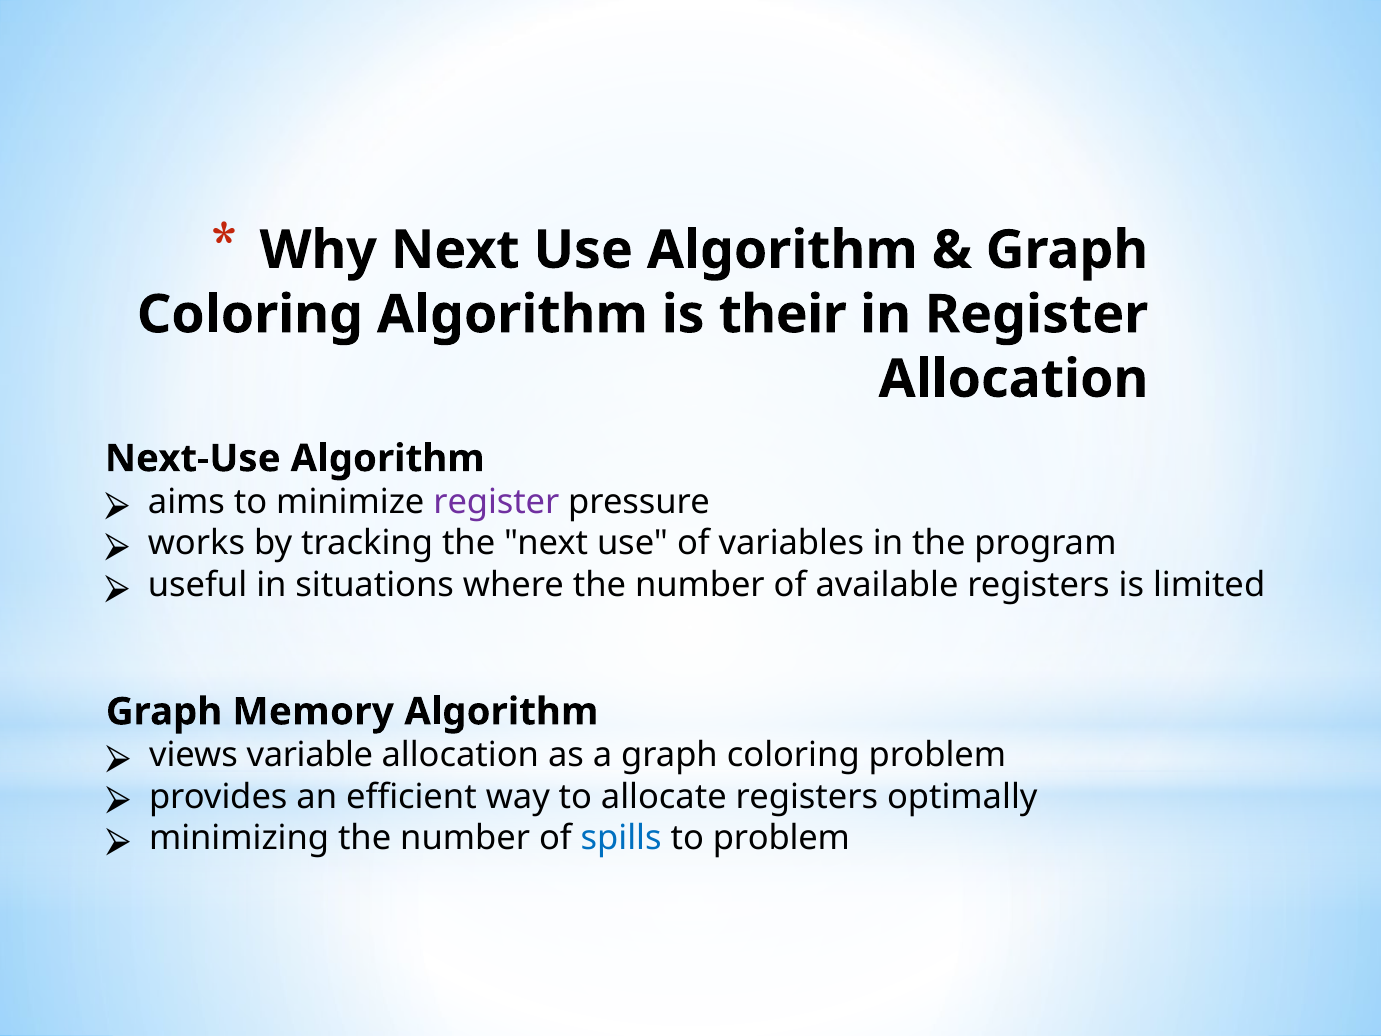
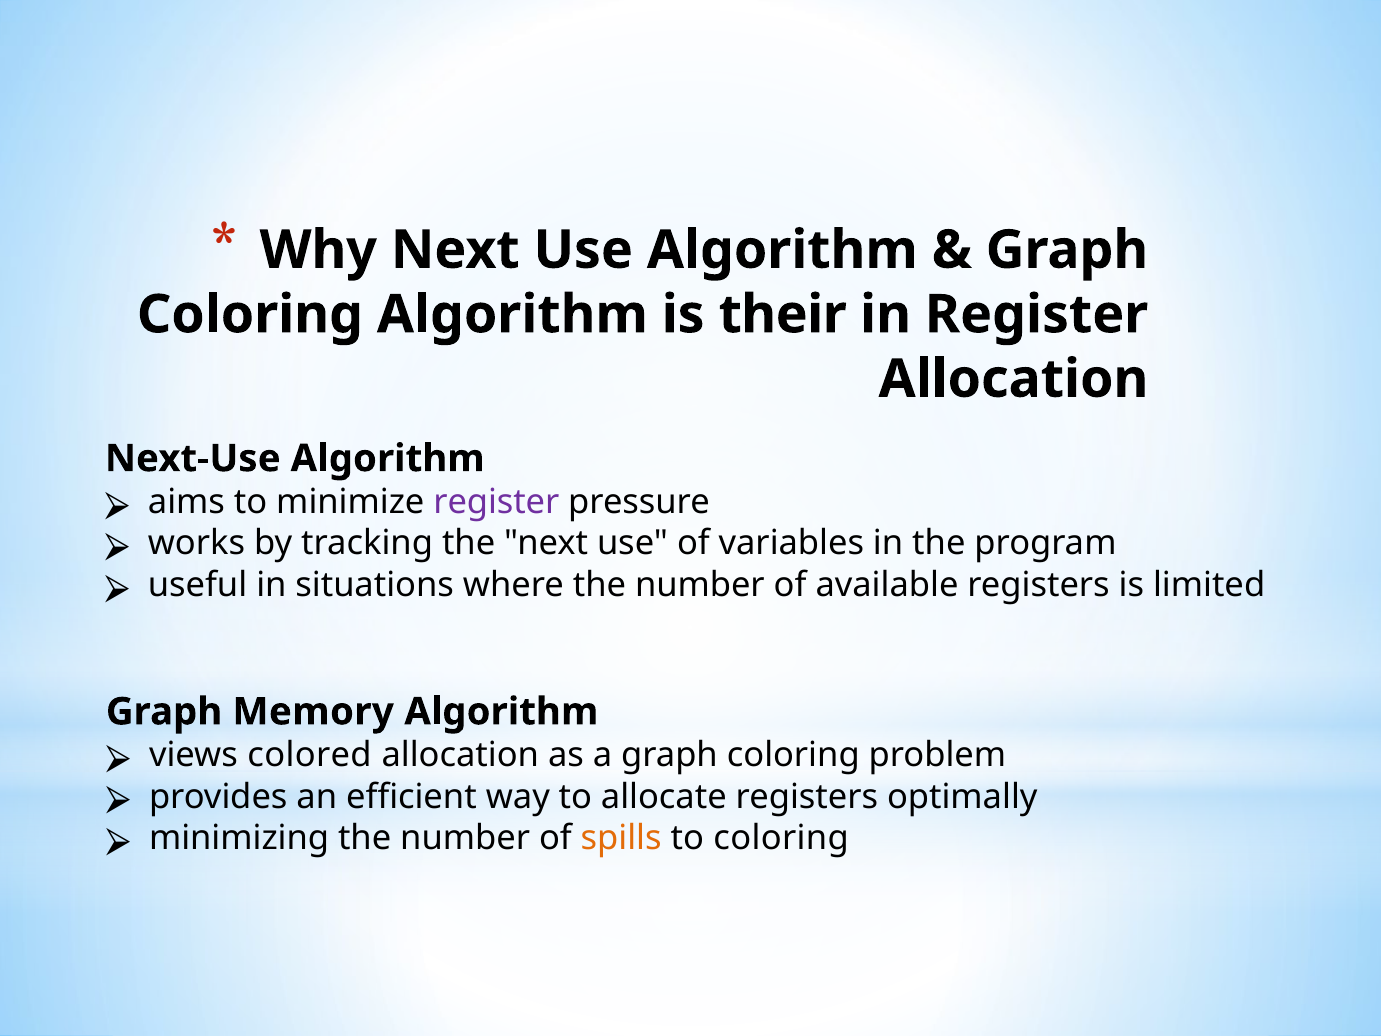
variable: variable -> colored (310, 755)
spills colour: blue -> orange (621, 838)
to problem: problem -> coloring (781, 838)
